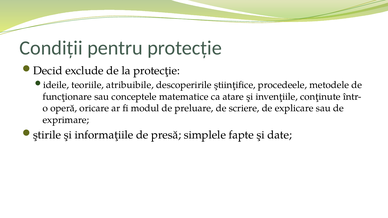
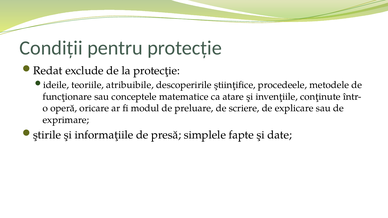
Decid: Decid -> Redat (48, 71)
